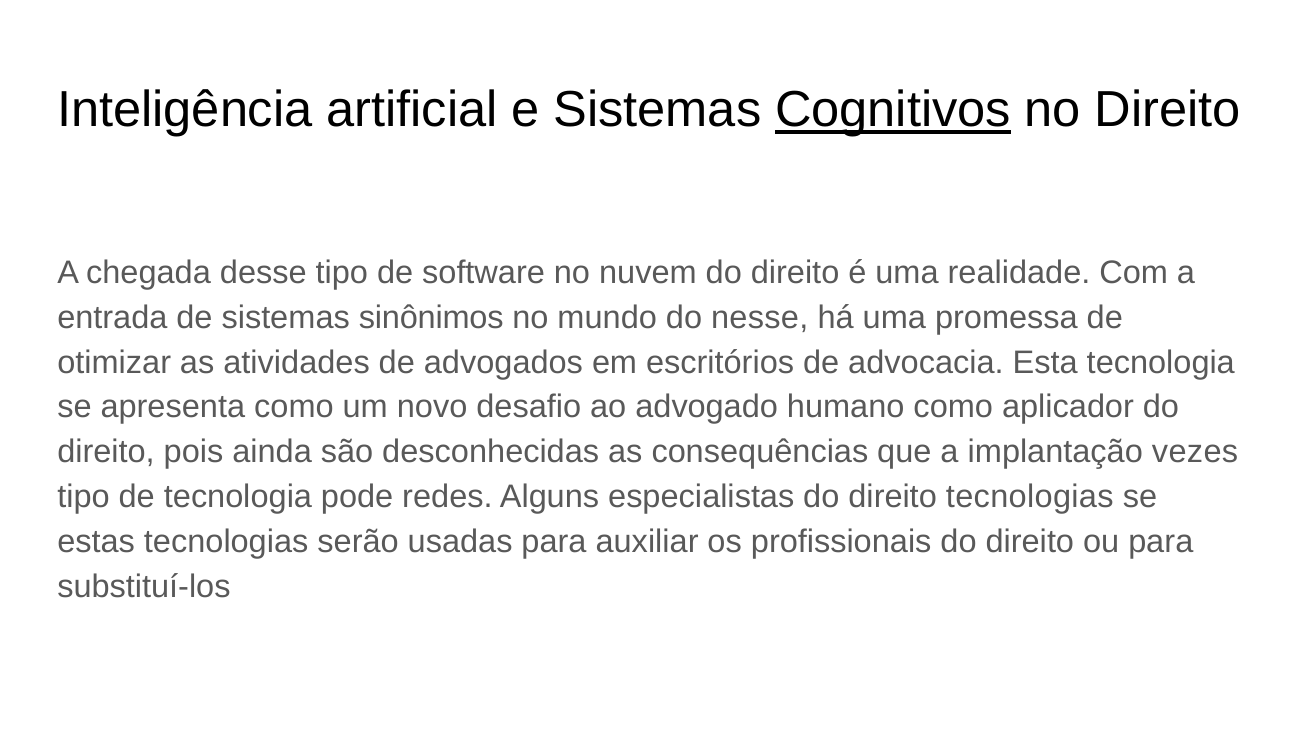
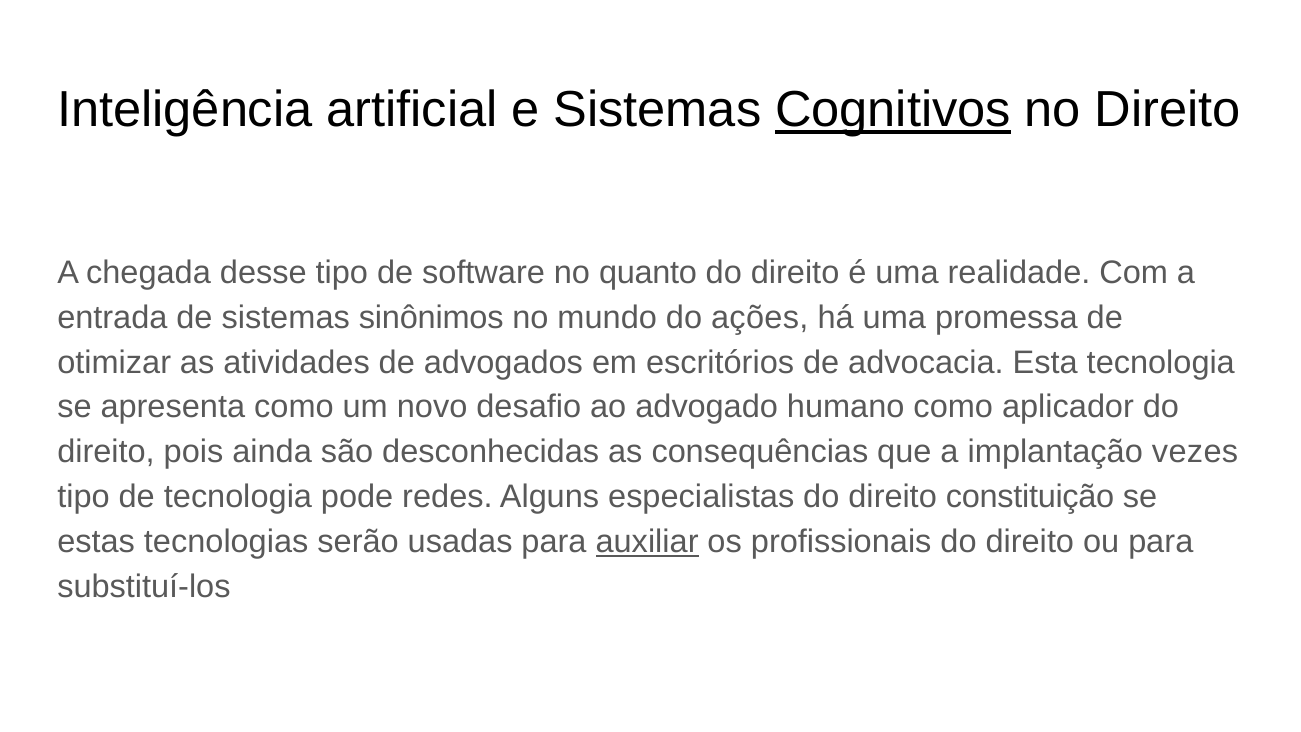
nuvem: nuvem -> quanto (648, 273)
nesse: nesse -> ações (760, 317)
direito tecnologias: tecnologias -> constituição (1030, 497)
auxiliar underline: none -> present (647, 542)
